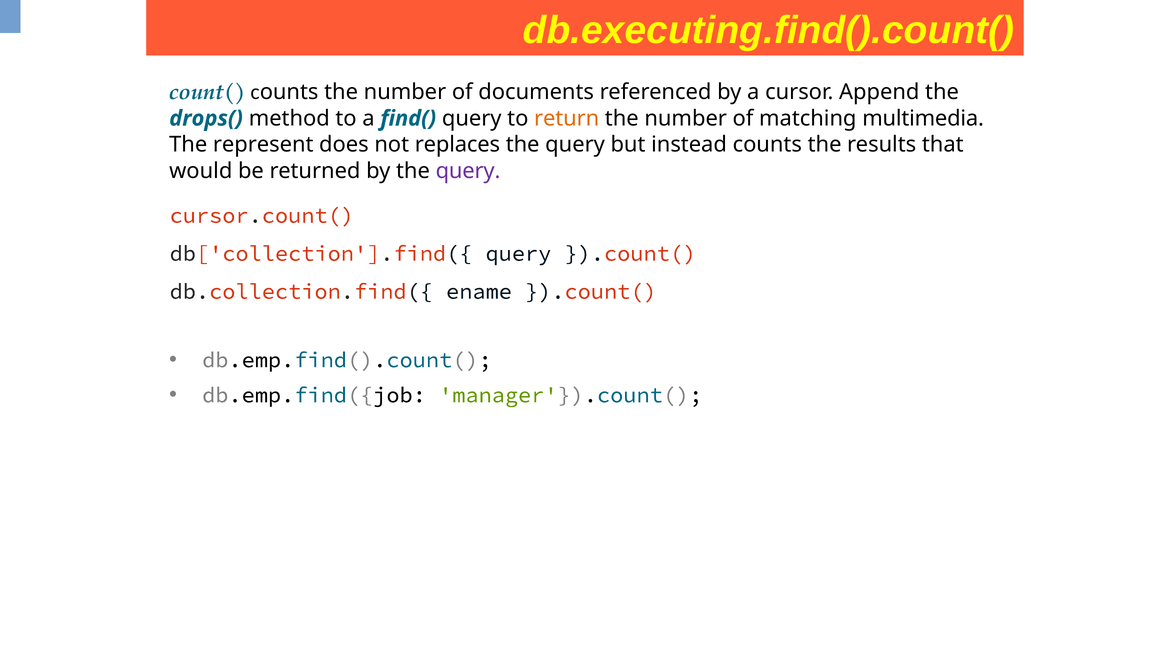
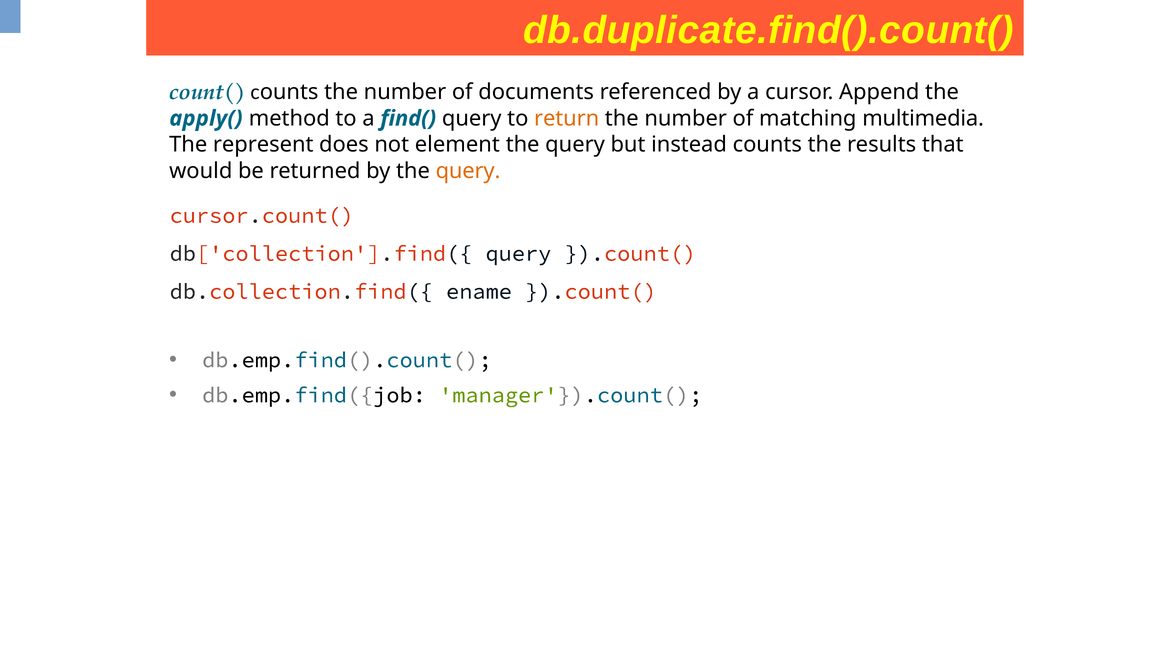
db.executing.find().count(: db.executing.find().count( -> db.duplicate.find().count( (768, 30)
drops(: drops( -> apply( (206, 118)
replaces: replaces -> element (457, 145)
query colour: purple -> orange (468, 171)
